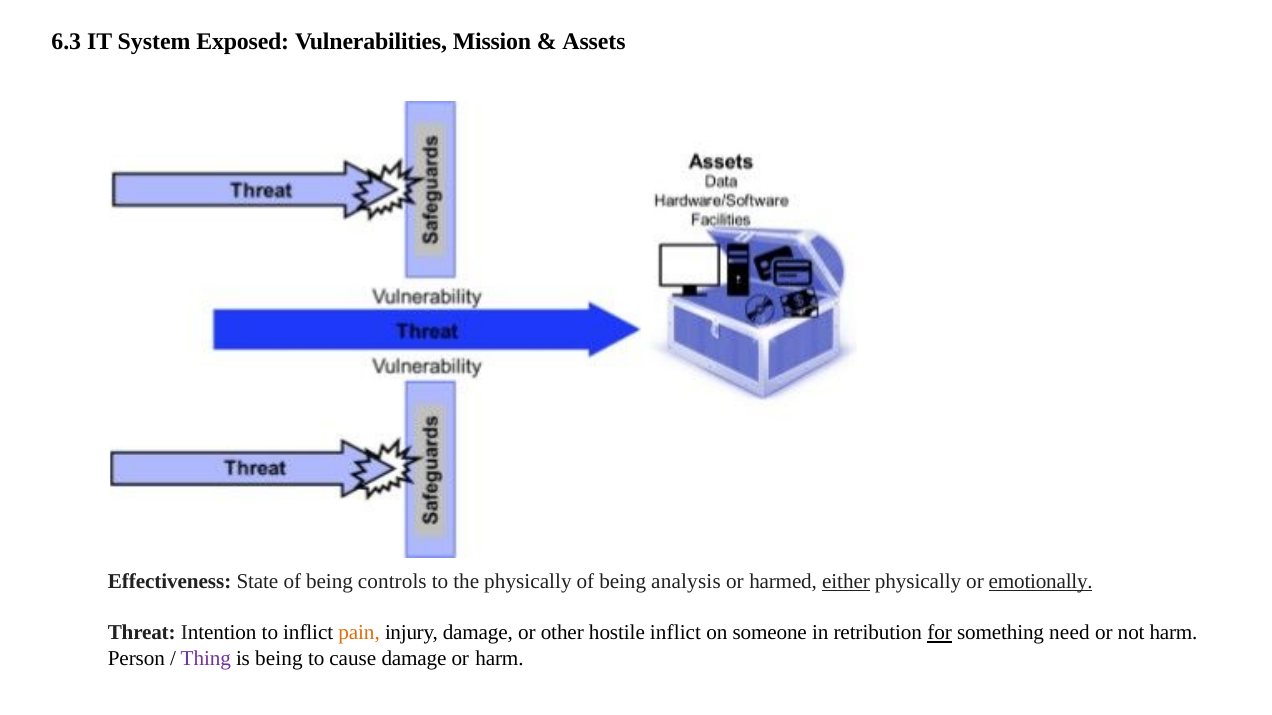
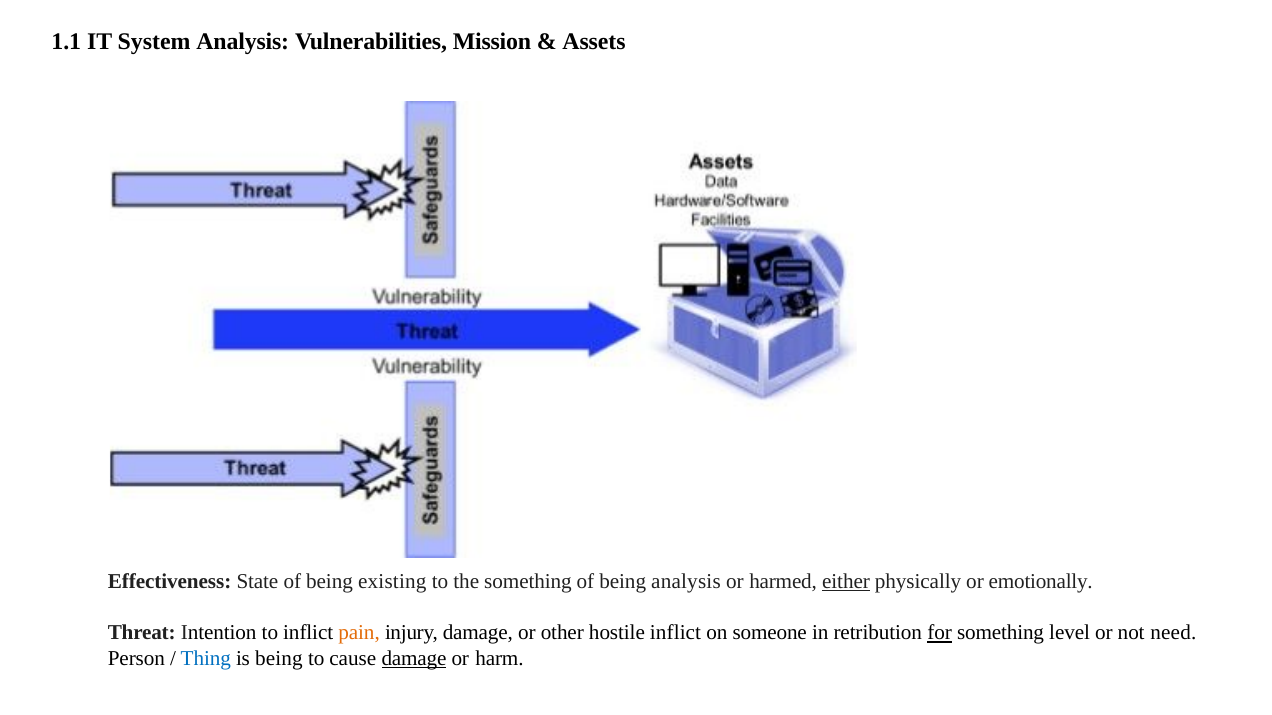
6.3: 6.3 -> 1.1 (66, 42)
System Exposed: Exposed -> Analysis (243, 42)
controls: controls -> existing (392, 582)
the physically: physically -> something (528, 582)
emotionally underline: present -> none (1041, 582)
need: need -> level (1070, 633)
not harm: harm -> need (1173, 633)
Thing colour: purple -> blue (206, 659)
damage underline: none -> present (414, 659)
